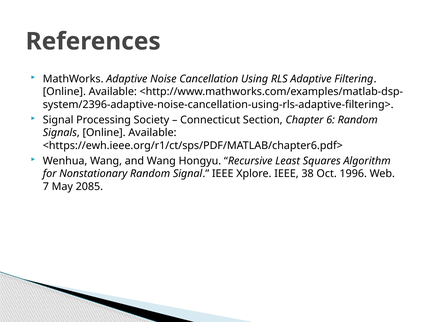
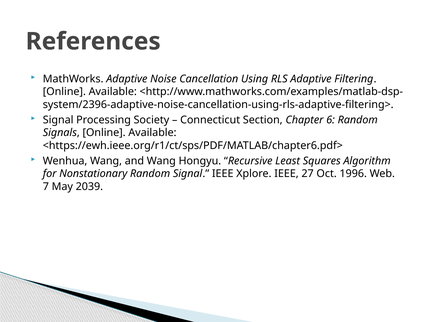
38: 38 -> 27 (308, 174)
2085: 2085 -> 2039 (89, 187)
